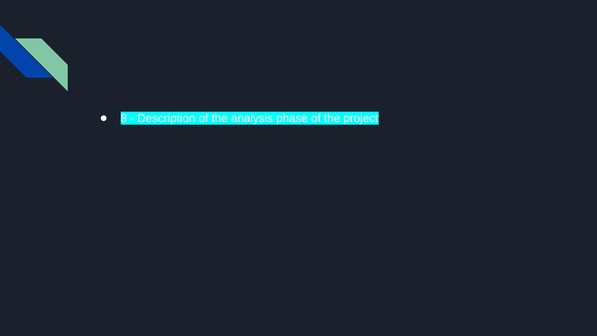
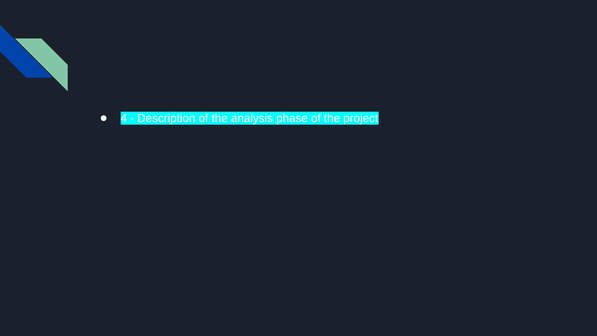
8: 8 -> 4 (124, 118)
